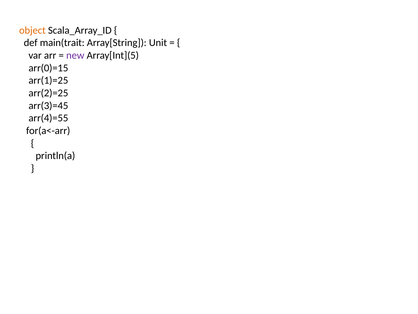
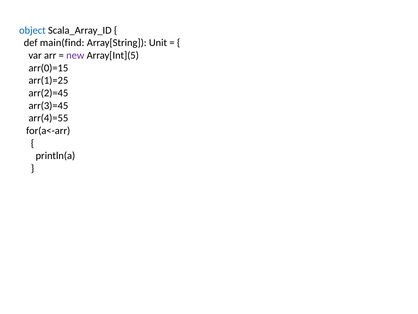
object colour: orange -> blue (32, 30)
main(trait: main(trait -> main(find (62, 43)
arr(2)=25: arr(2)=25 -> arr(2)=45 (48, 93)
